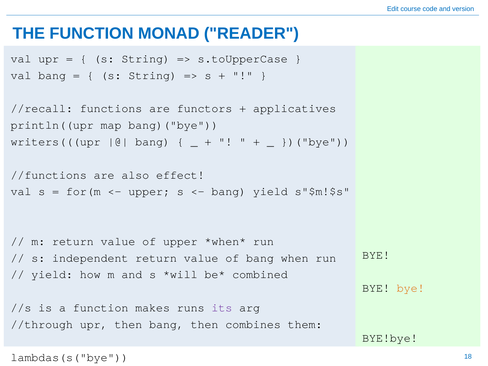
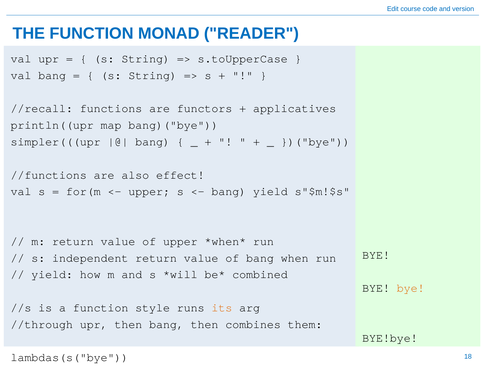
writers(((upr: writers(((upr -> simpler(((upr (56, 142)
makes: makes -> style (153, 308)
its colour: purple -> orange (222, 308)
